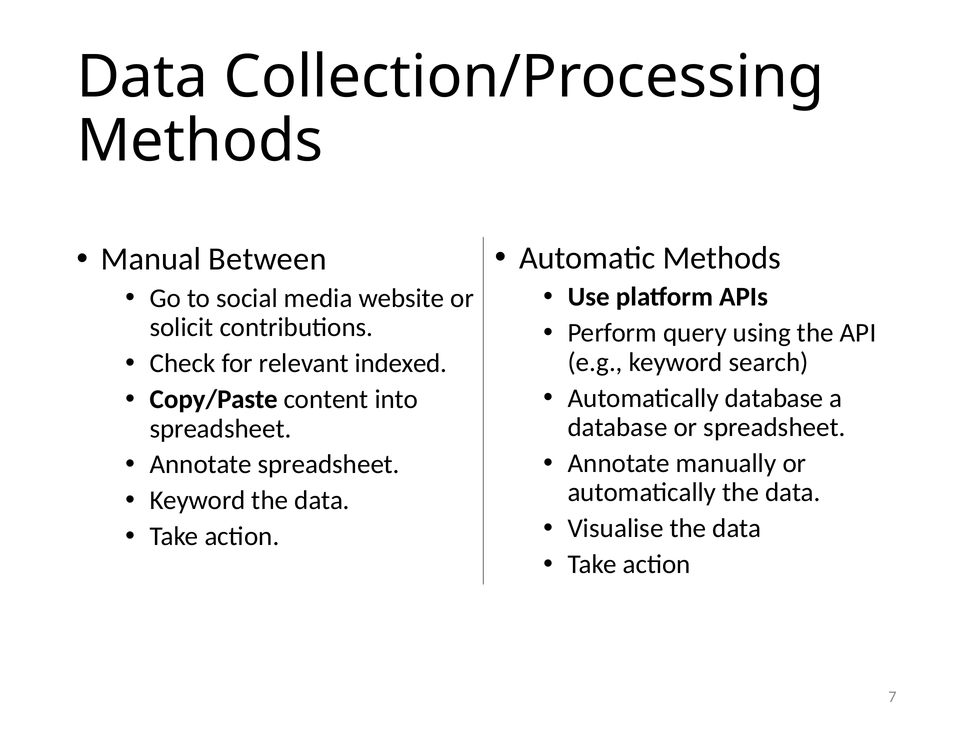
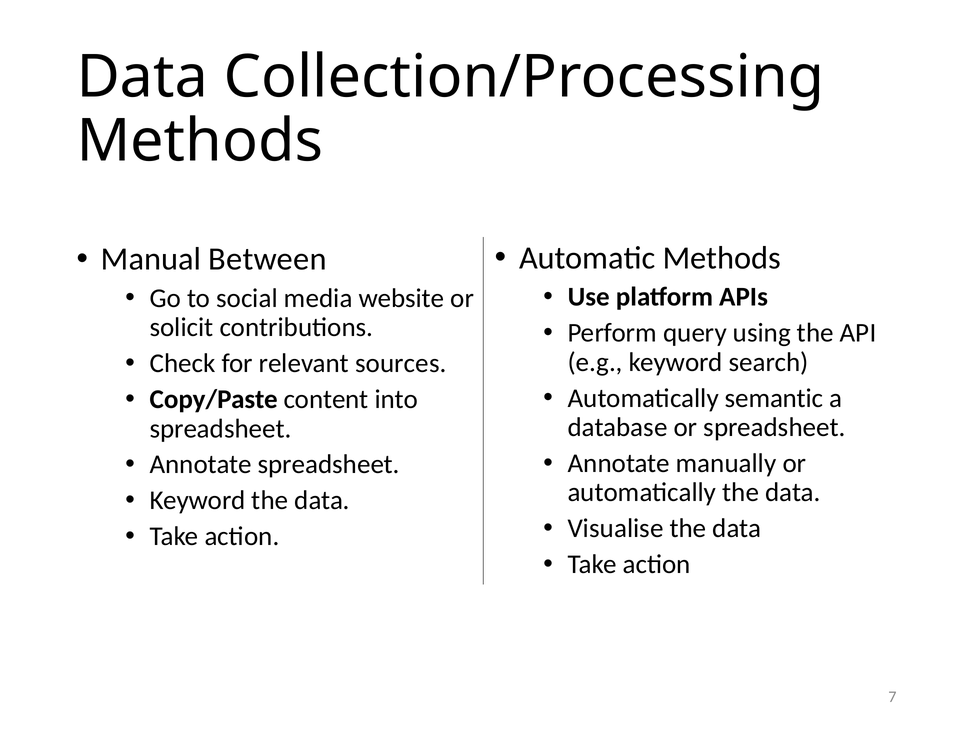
indexed: indexed -> sources (401, 363)
Automatically database: database -> semantic (774, 398)
